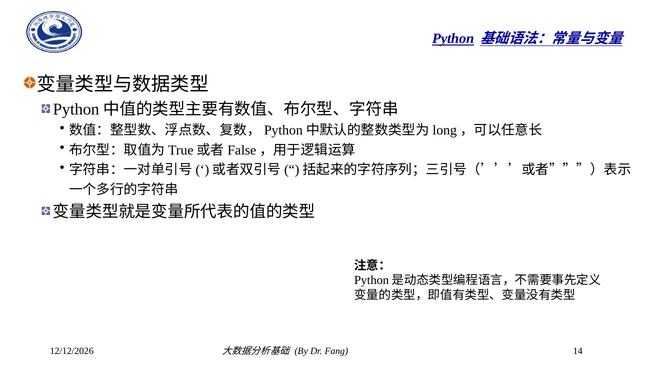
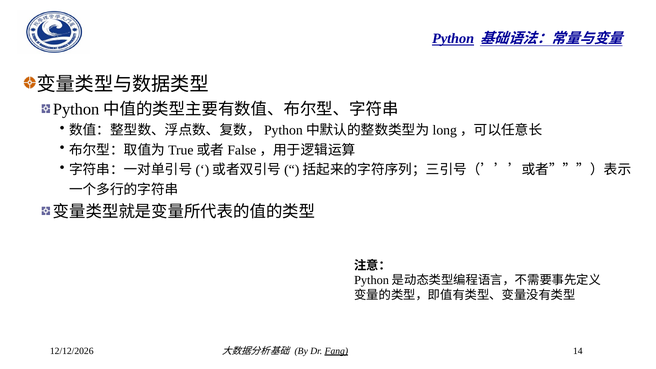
Fang underline: none -> present (336, 351)
